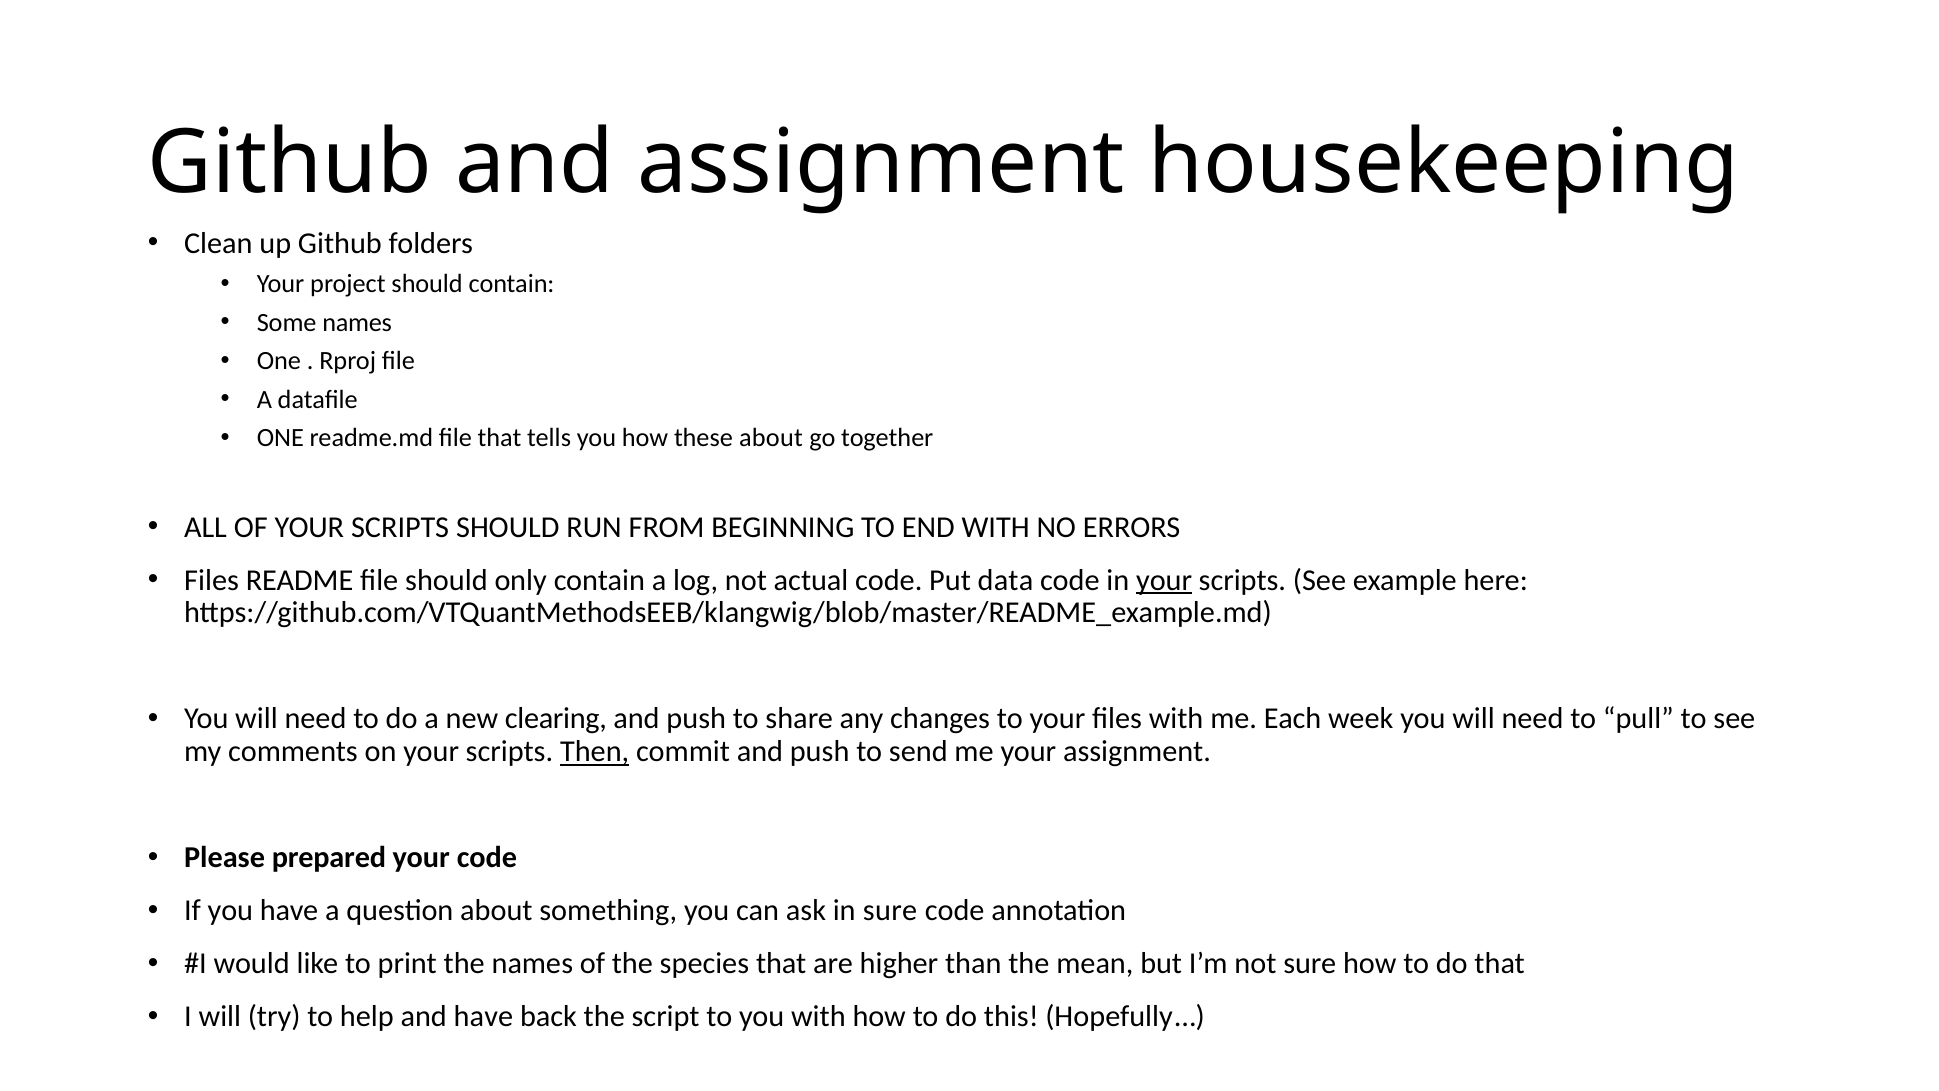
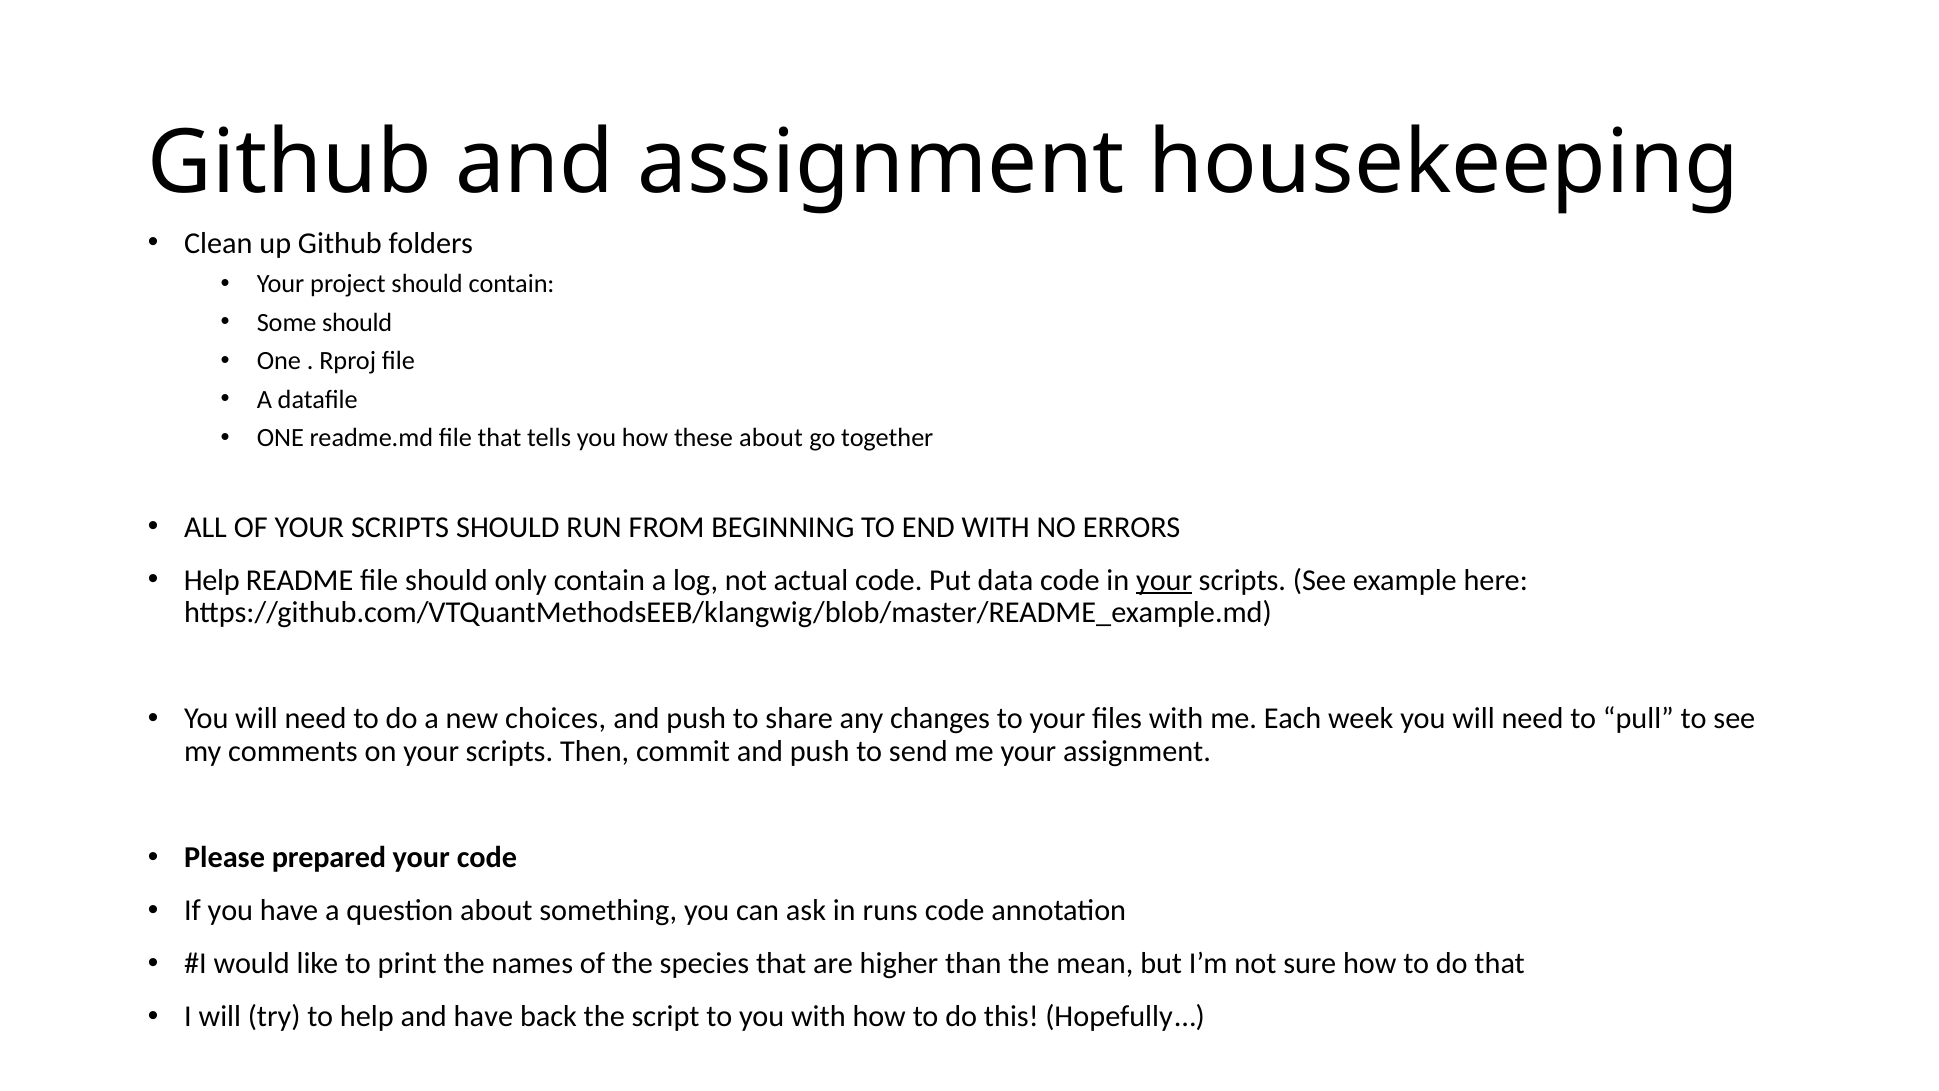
Some names: names -> should (357, 323)
Files: Files -> Help (212, 580)
clearing: clearing -> choices (556, 719)
Then underline: present -> none (595, 751)
in sure: sure -> runs (890, 910)
